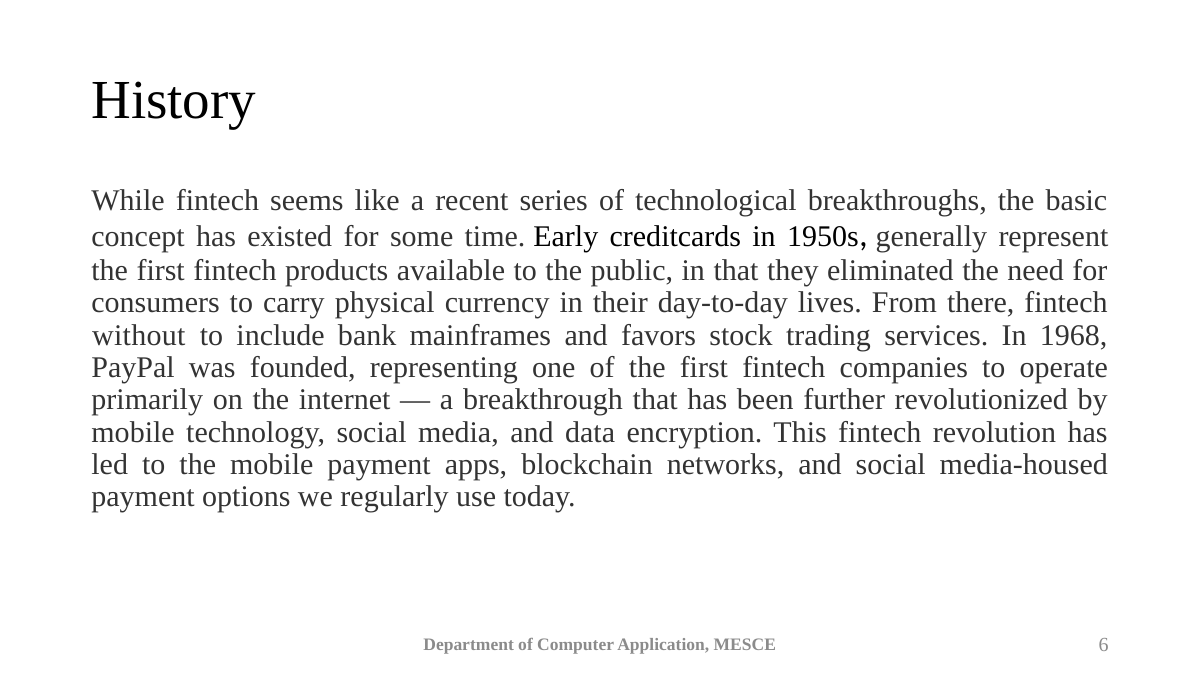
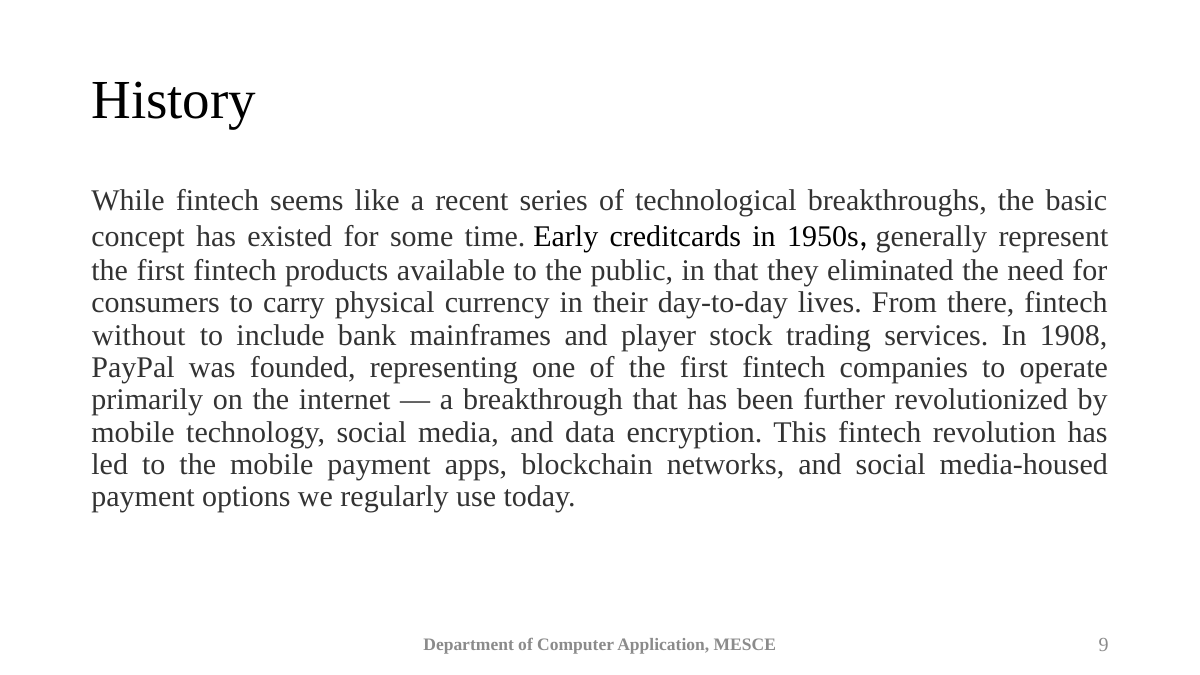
favors: favors -> player (659, 335)
1968: 1968 -> 1908 (1074, 335)
6: 6 -> 9 (1104, 645)
